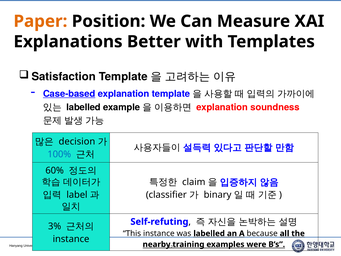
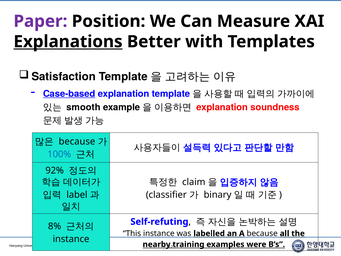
Paper colour: orange -> purple (40, 21)
Explanations underline: none -> present (68, 42)
labelled: labelled -> smooth (83, 107)
decision: decision -> because (77, 141)
60%: 60% -> 92% (55, 170)
3%: 3% -> 8% (55, 226)
